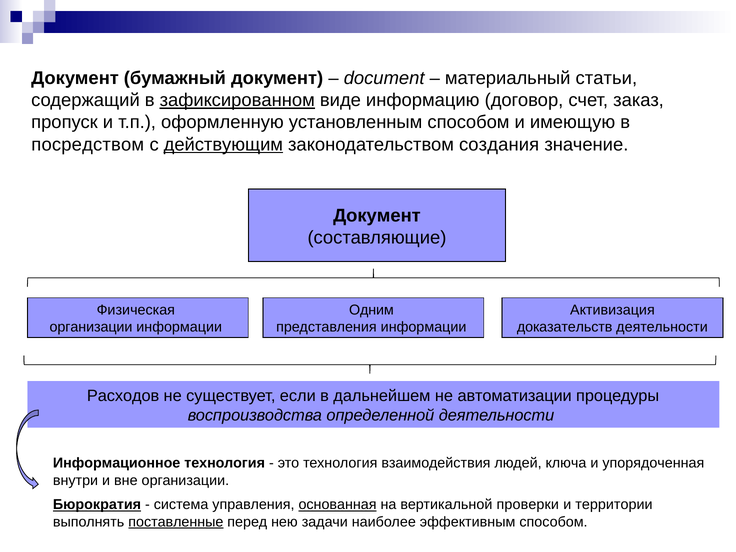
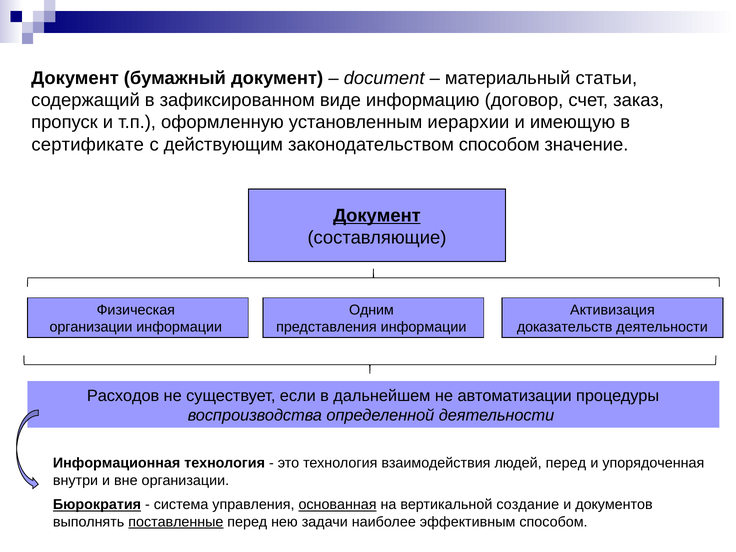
зафиксированном underline: present -> none (237, 100)
установленным способом: способом -> иерархии (468, 122)
посредством: посредством -> сертификате (88, 144)
действующим underline: present -> none (223, 144)
законодательством создания: создания -> способом (499, 144)
Документ underline: none -> present (377, 216)
Информационное: Информационное -> Информационная (117, 463)
людей ключа: ключа -> перед (566, 463)
проверки: проверки -> создание (528, 505)
территории: территории -> документов (614, 505)
